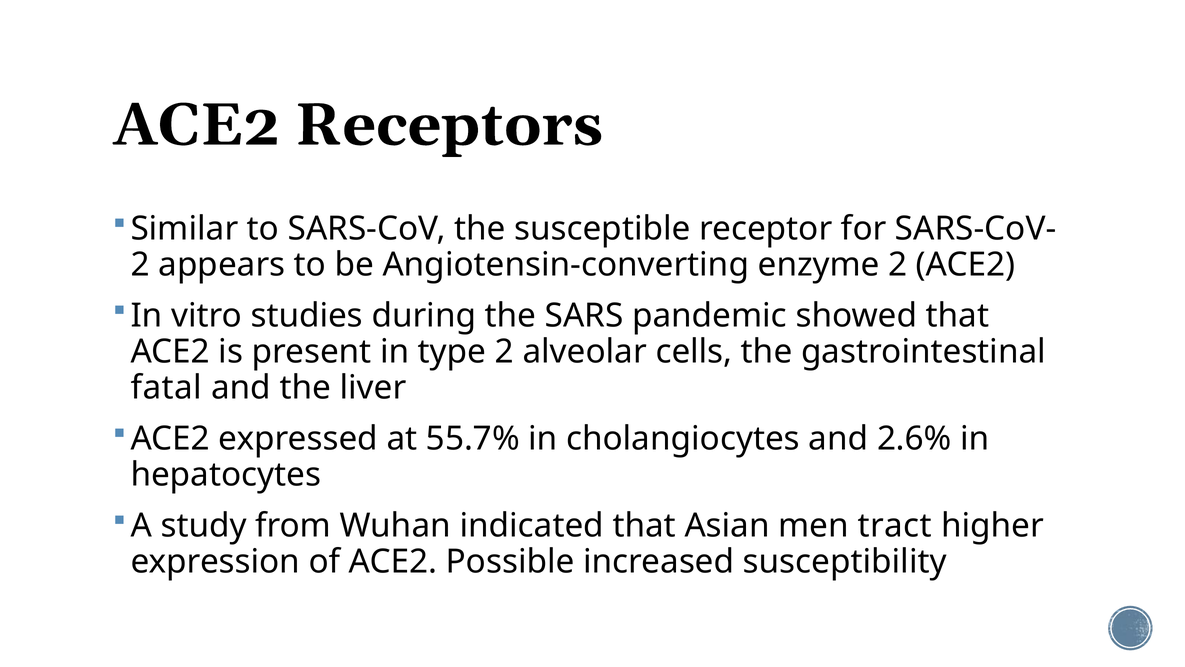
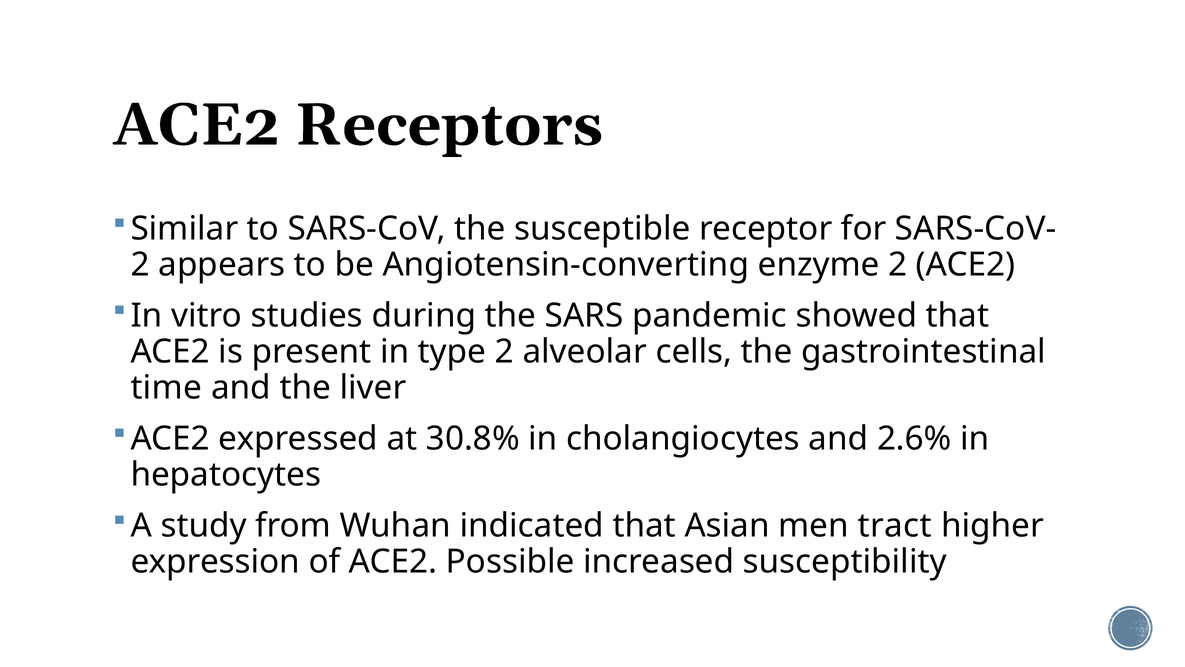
fatal: fatal -> time (166, 387)
55.7%: 55.7% -> 30.8% (473, 438)
